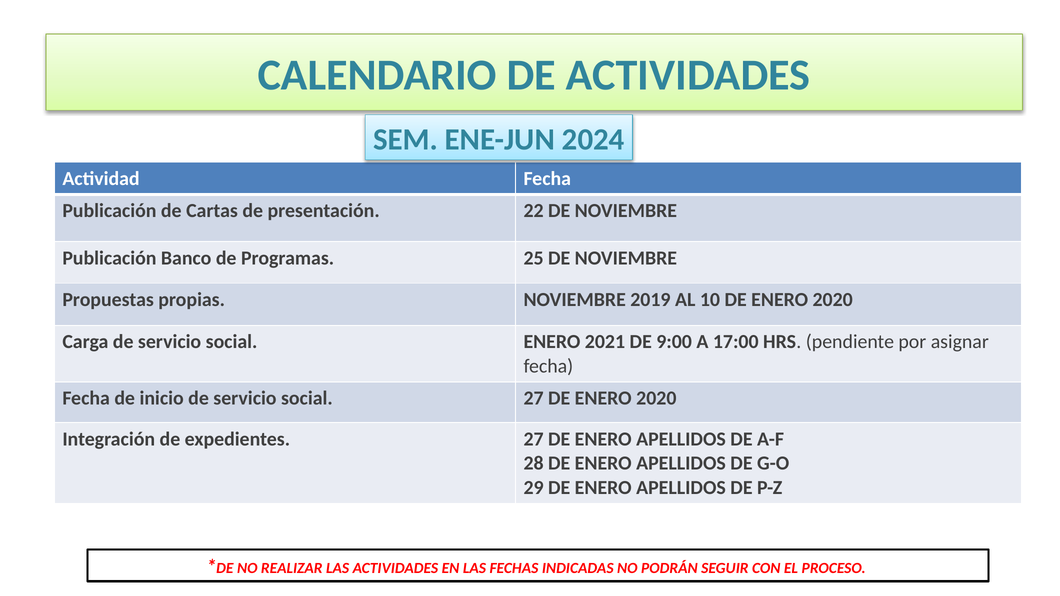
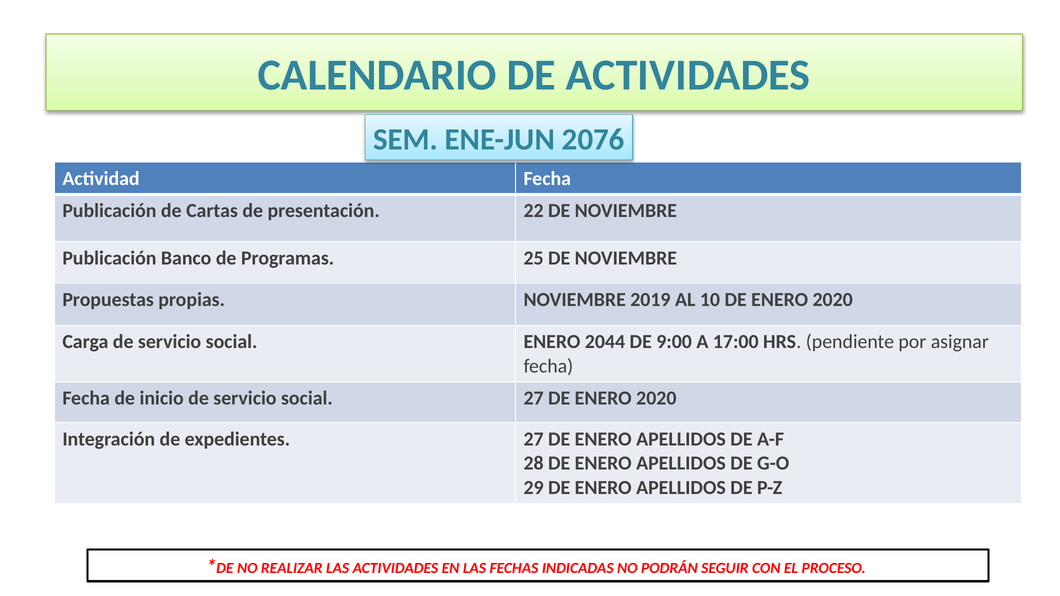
2024: 2024 -> 2076 (593, 140)
2021: 2021 -> 2044 (605, 342)
